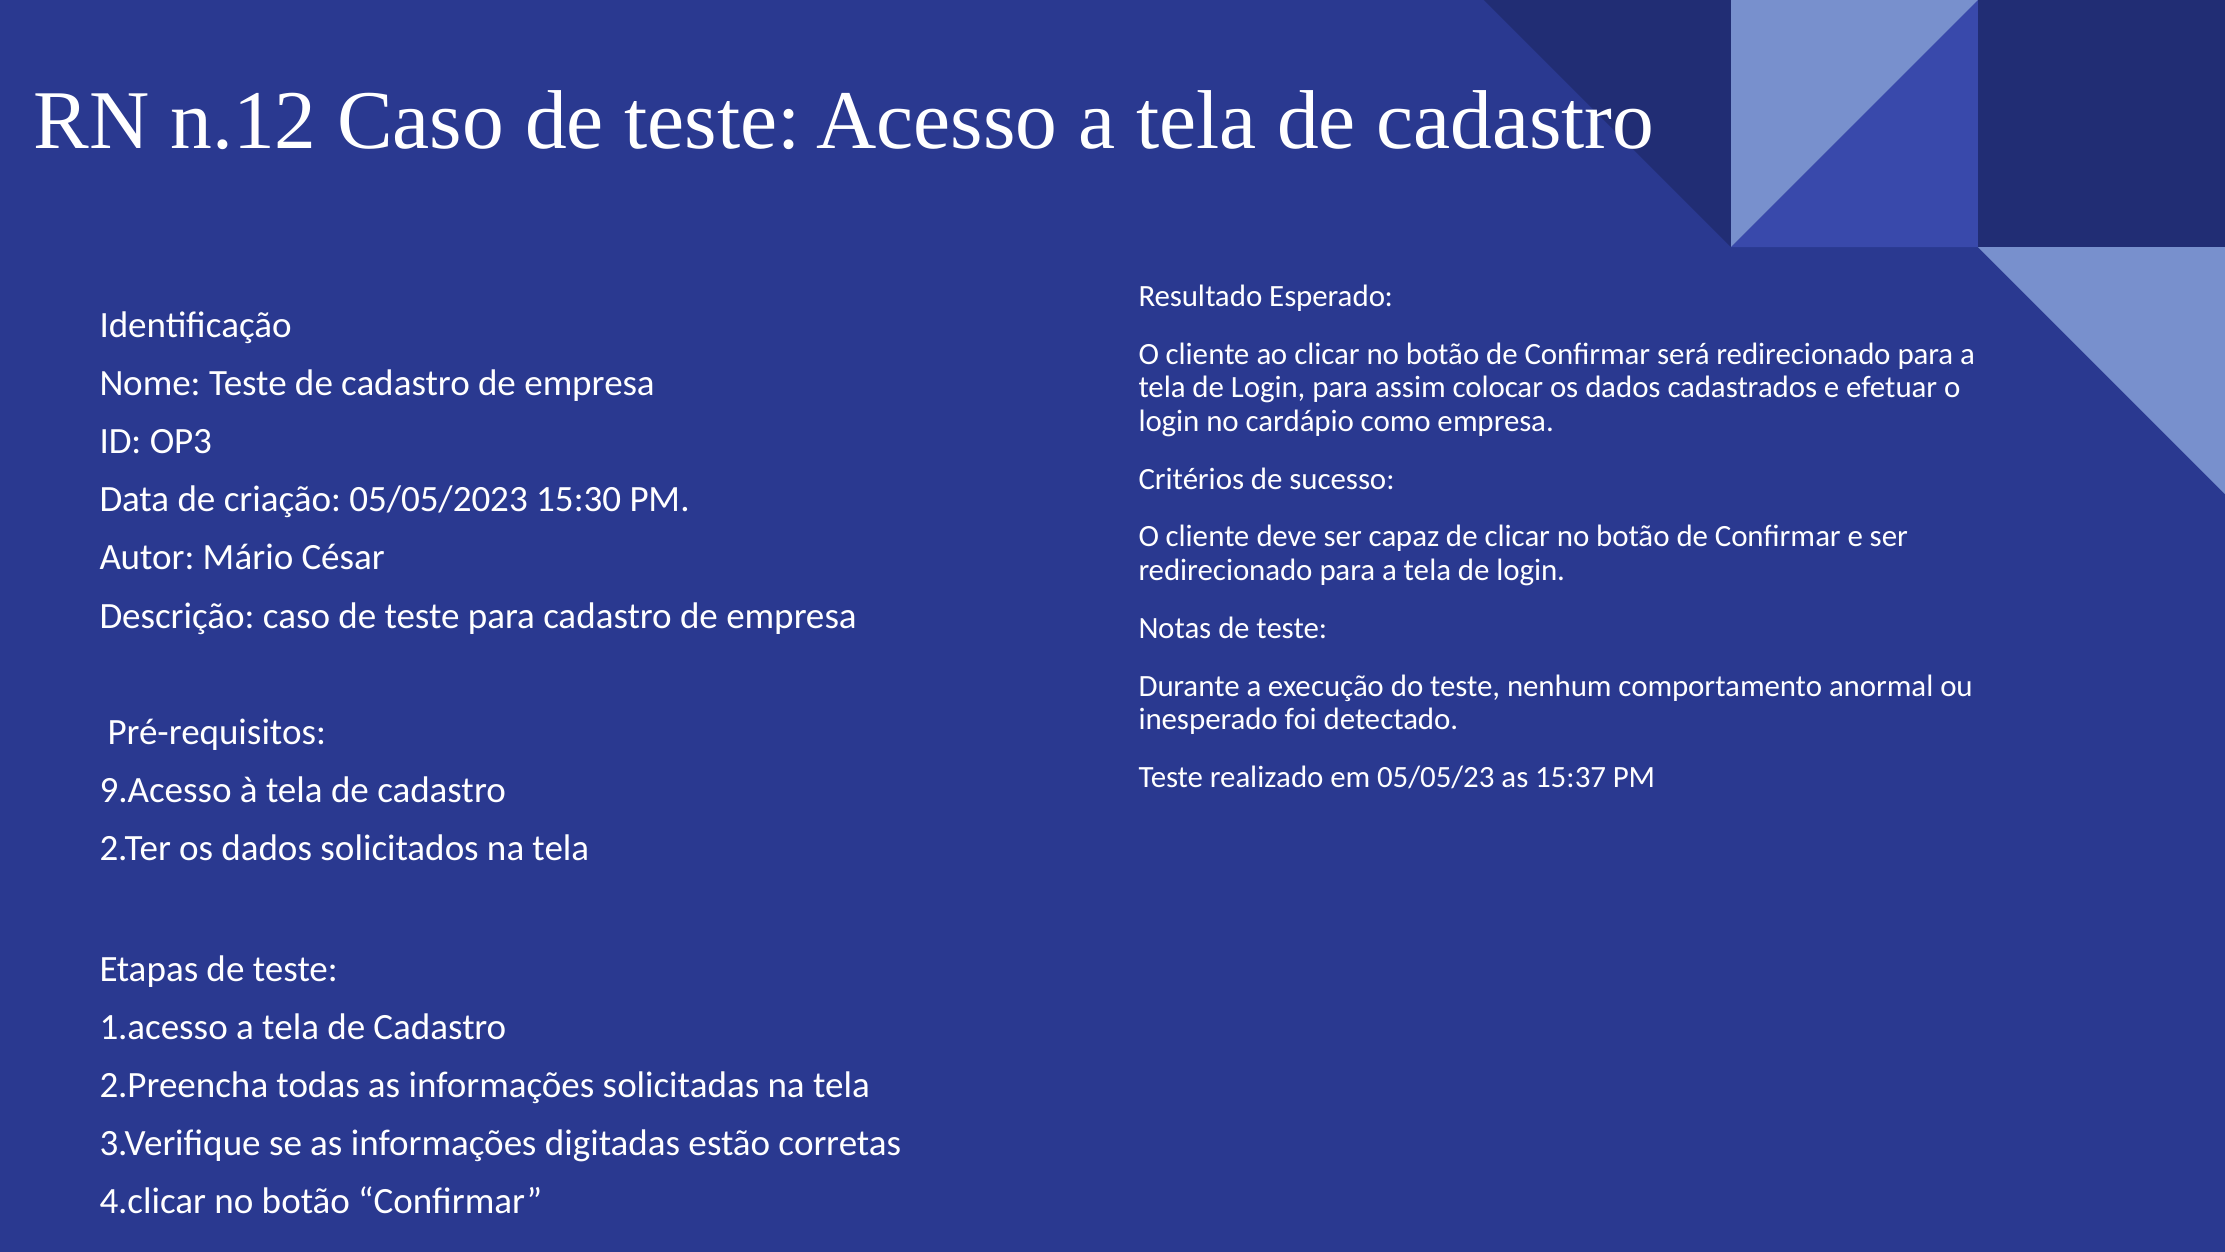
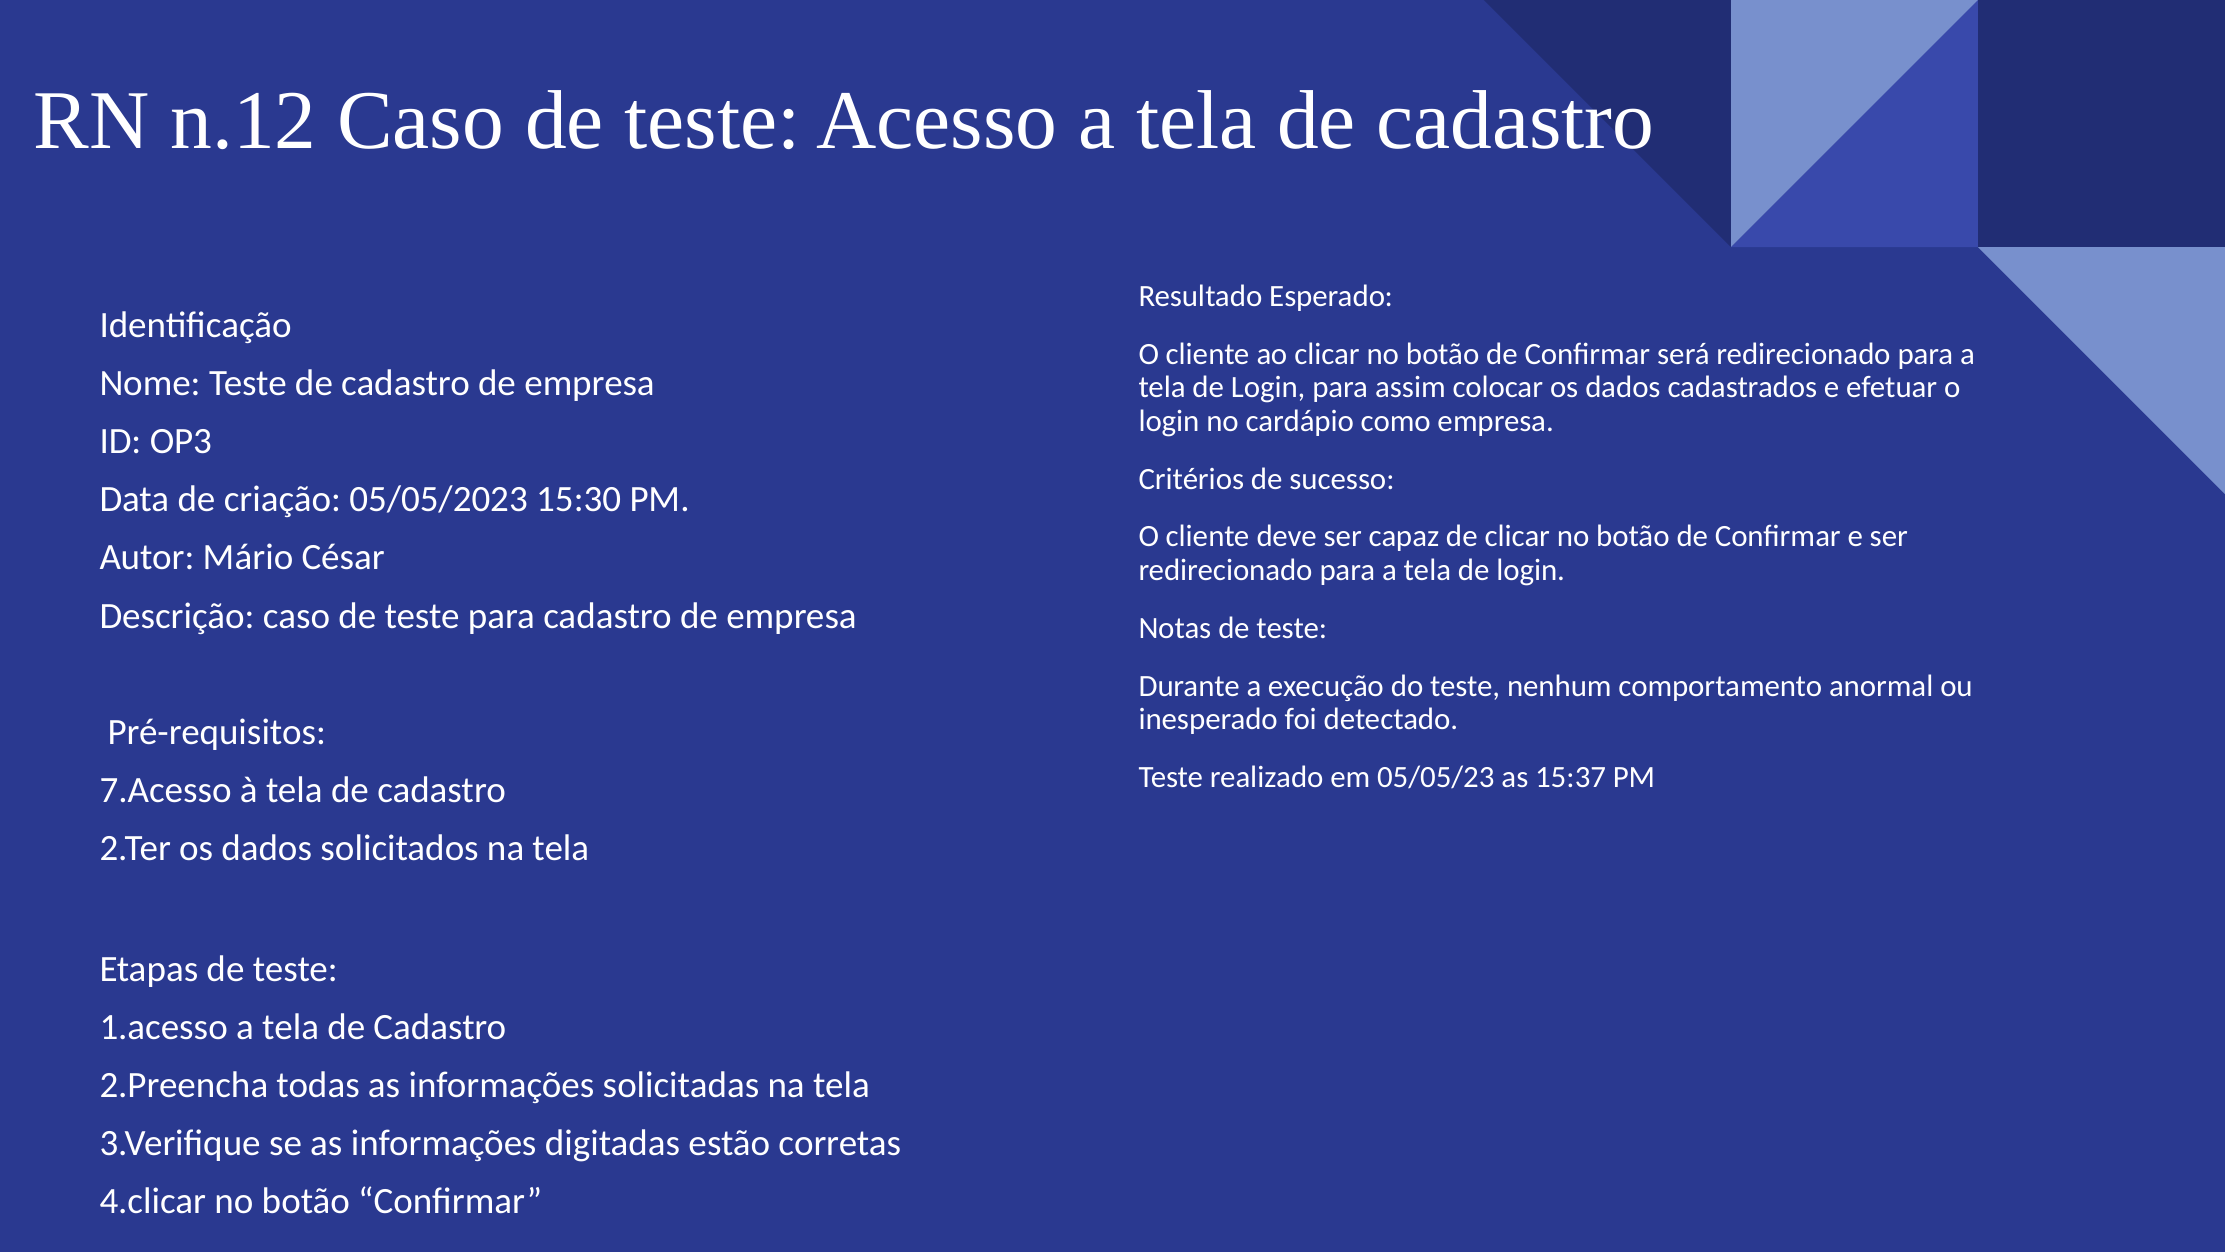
9.Acesso: 9.Acesso -> 7.Acesso (166, 790)
